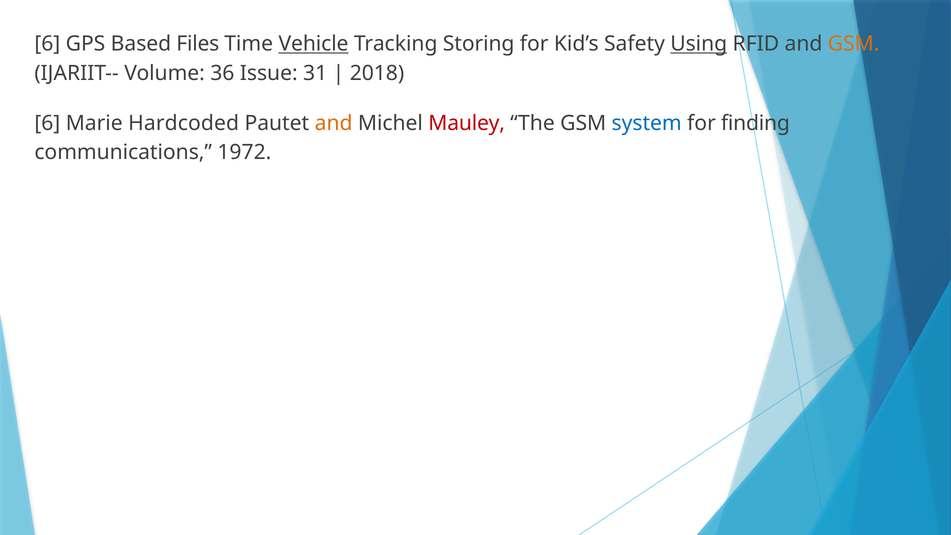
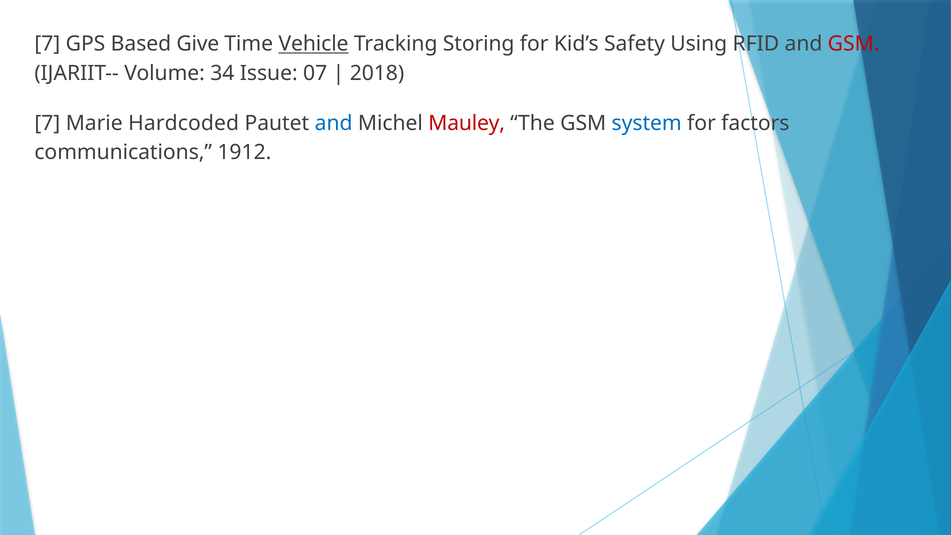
6: 6 -> 7 (47, 44)
Files: Files -> Give (198, 44)
Using underline: present -> none (699, 44)
GSM colour: orange -> red (854, 44)
36: 36 -> 34 (222, 73)
31: 31 -> 07 (315, 73)
6: 6 -> 7 (47, 123)
and colour: orange -> blue (334, 123)
finding: finding -> factors (755, 123)
1972: 1972 -> 1912 (244, 152)
